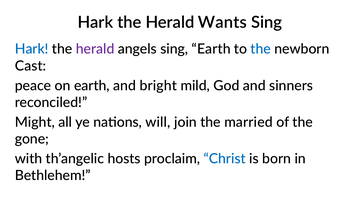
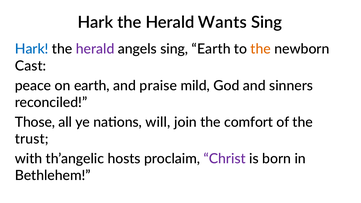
the colour: blue -> orange (261, 49)
bright: bright -> praise (158, 86)
Might: Might -> Those (35, 122)
married: married -> comfort (249, 122)
gone: gone -> trust (32, 139)
Christ colour: blue -> purple (225, 159)
